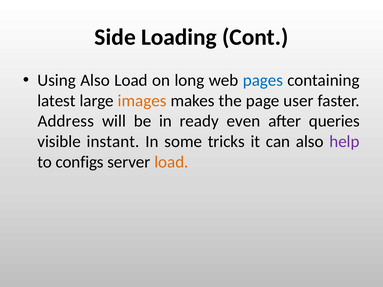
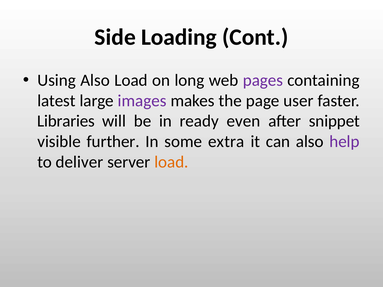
pages colour: blue -> purple (263, 80)
images colour: orange -> purple (142, 101)
Address: Address -> Libraries (66, 121)
queries: queries -> snippet (334, 121)
instant: instant -> further (113, 142)
tricks: tricks -> extra (226, 142)
configs: configs -> deliver (79, 162)
